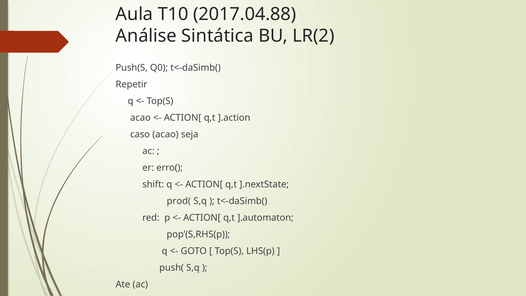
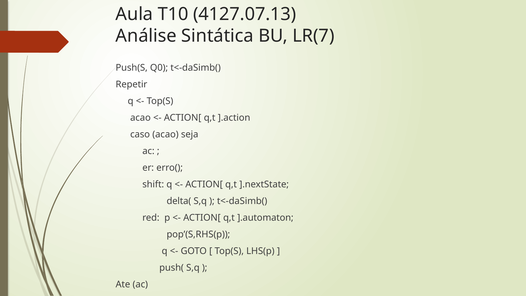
2017.04.88: 2017.04.88 -> 4127.07.13 (245, 14)
LR(2: LR(2 -> LR(7 (313, 36)
prod(: prod( -> delta( (179, 201)
